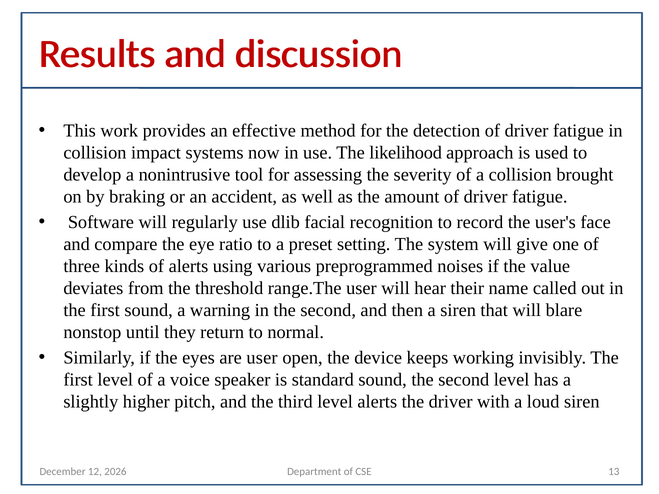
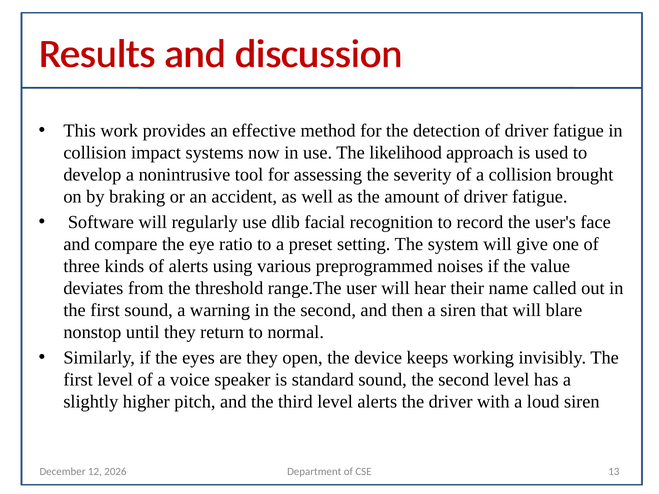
are user: user -> they (262, 358)
